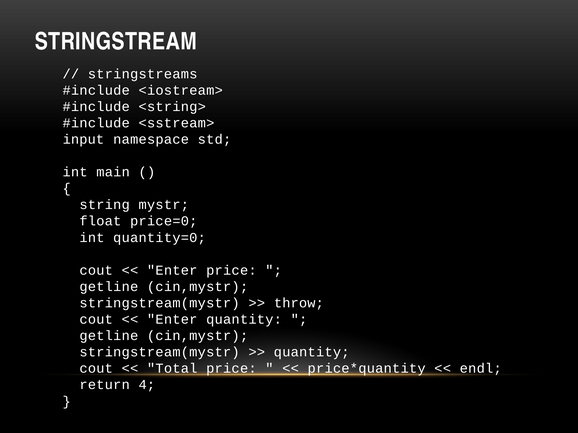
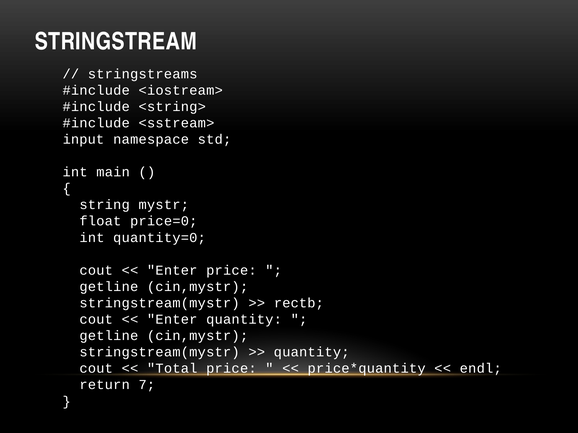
throw: throw -> rectb (299, 303)
4: 4 -> 7 (147, 385)
